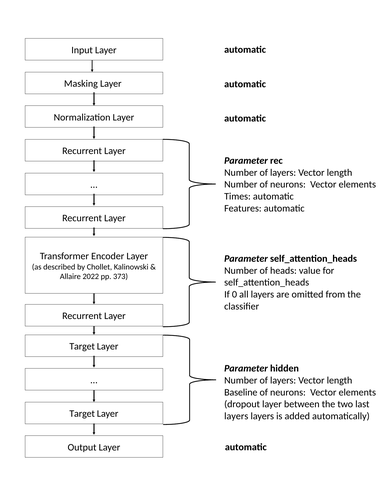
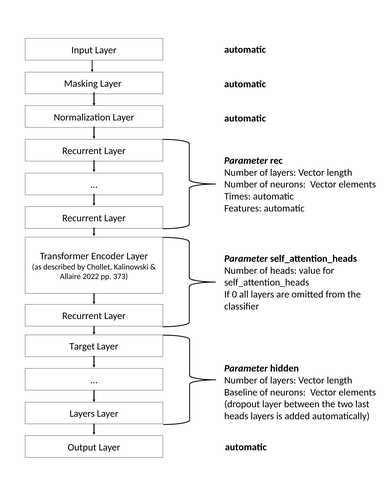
Target: Target -> Layers (82, 414)
layers: layers -> heads (236, 416)
